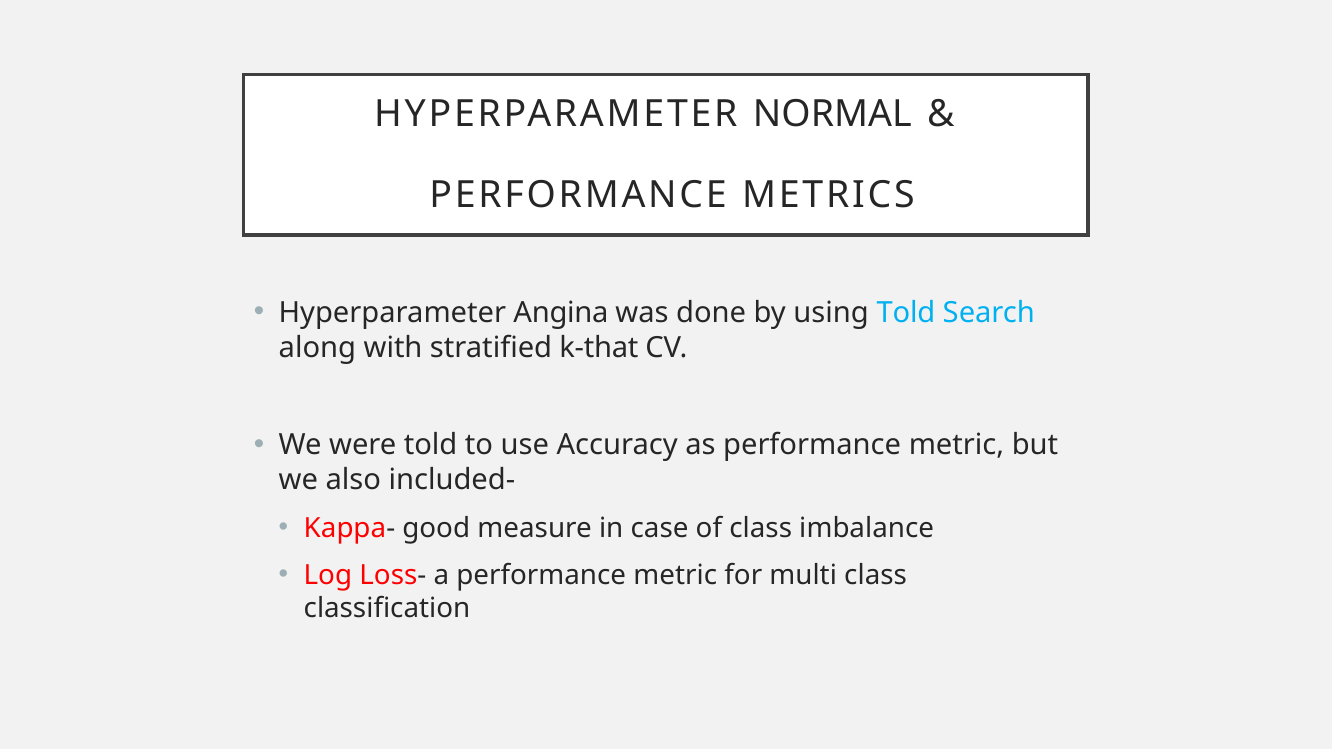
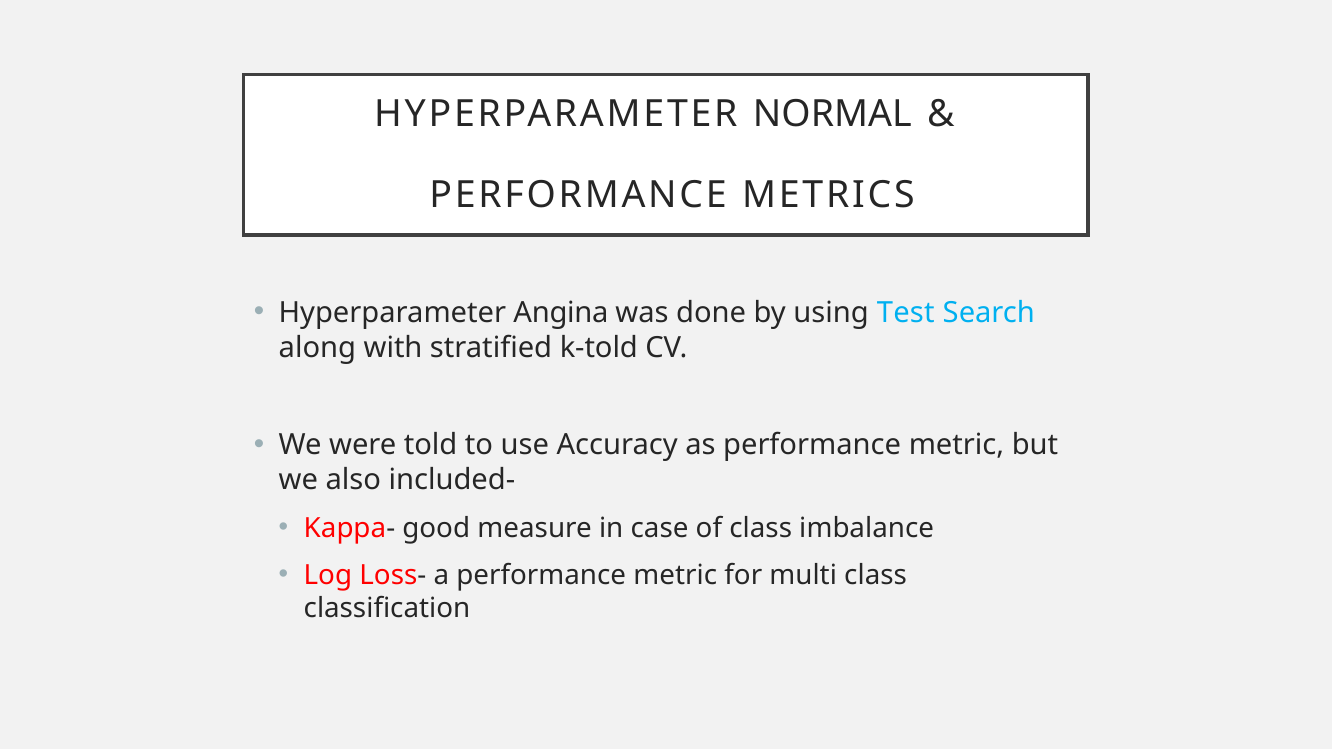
using Told: Told -> Test (906, 313)
k-that: k-that -> k-told (599, 348)
